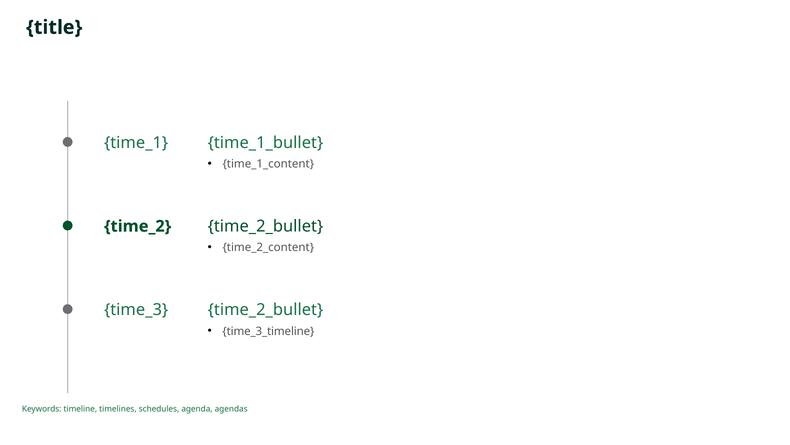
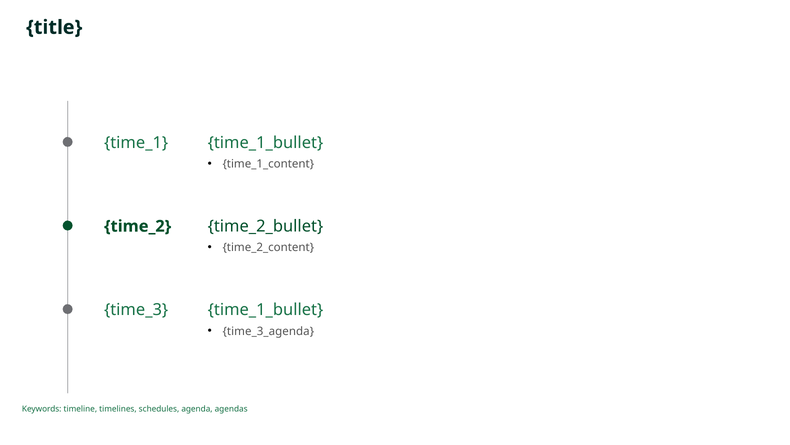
time_2_bullet: time_2_bullet -> time_1_bullet (265, 309)
time_3_timeline: time_3_timeline -> time_3_agenda (268, 331)
